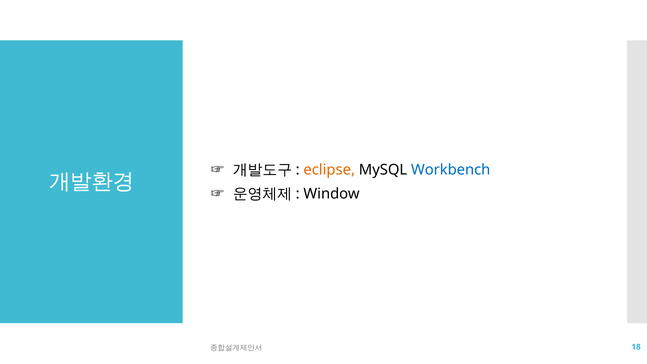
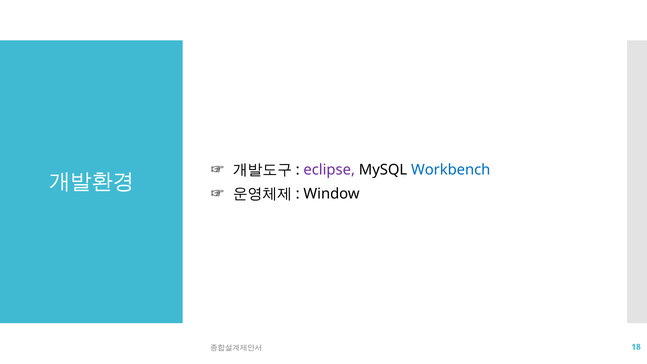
eclipse colour: orange -> purple (329, 170)
